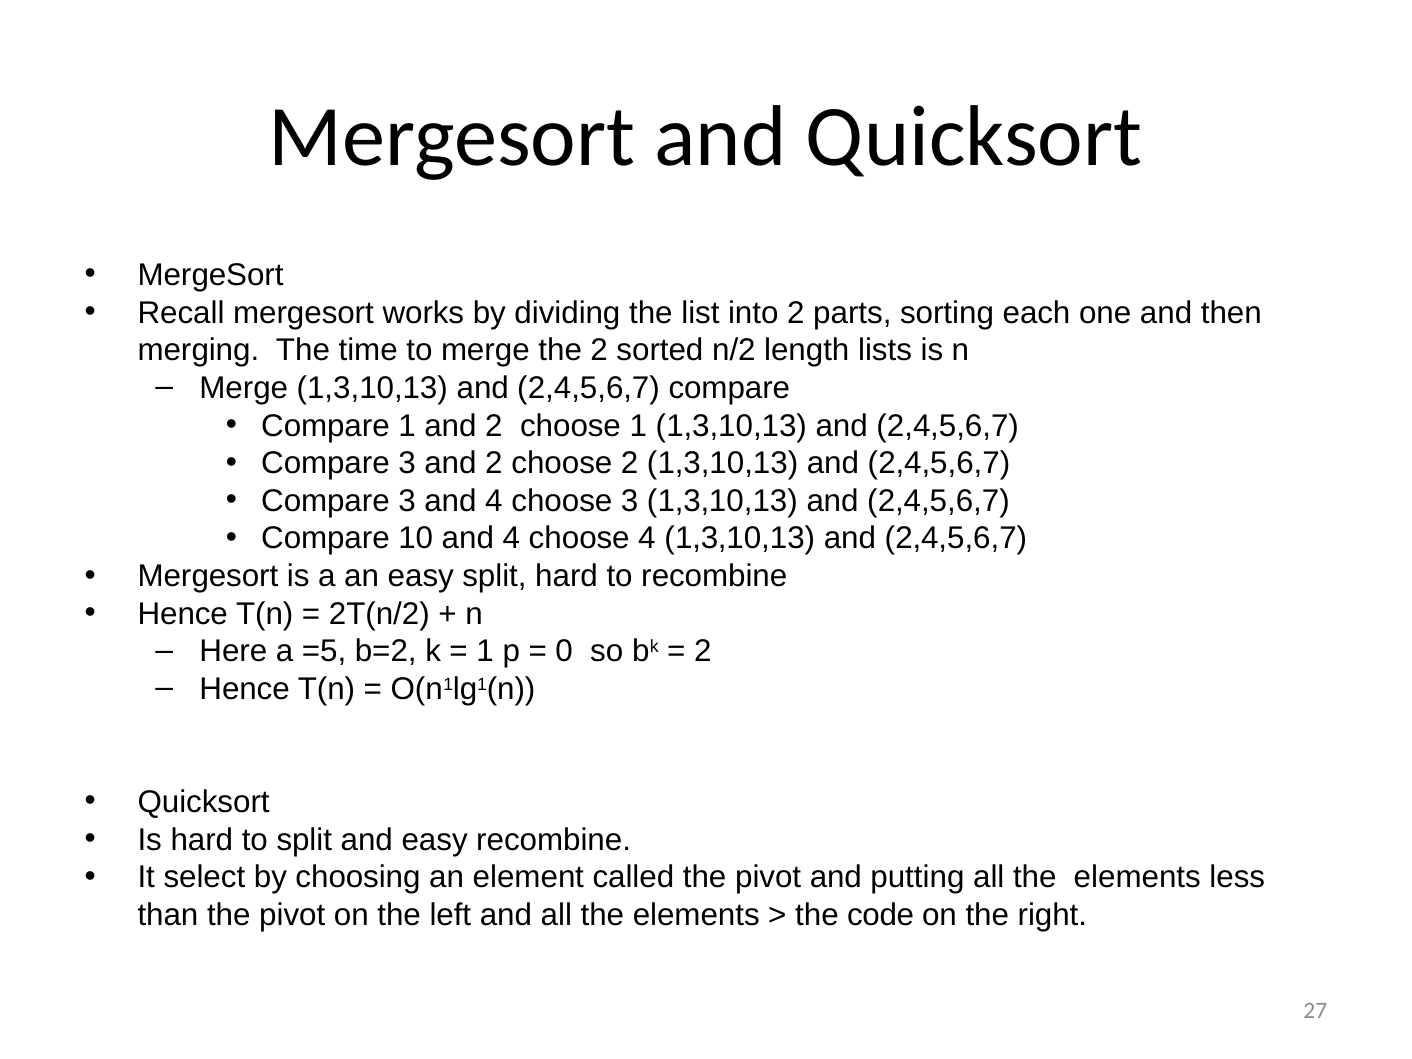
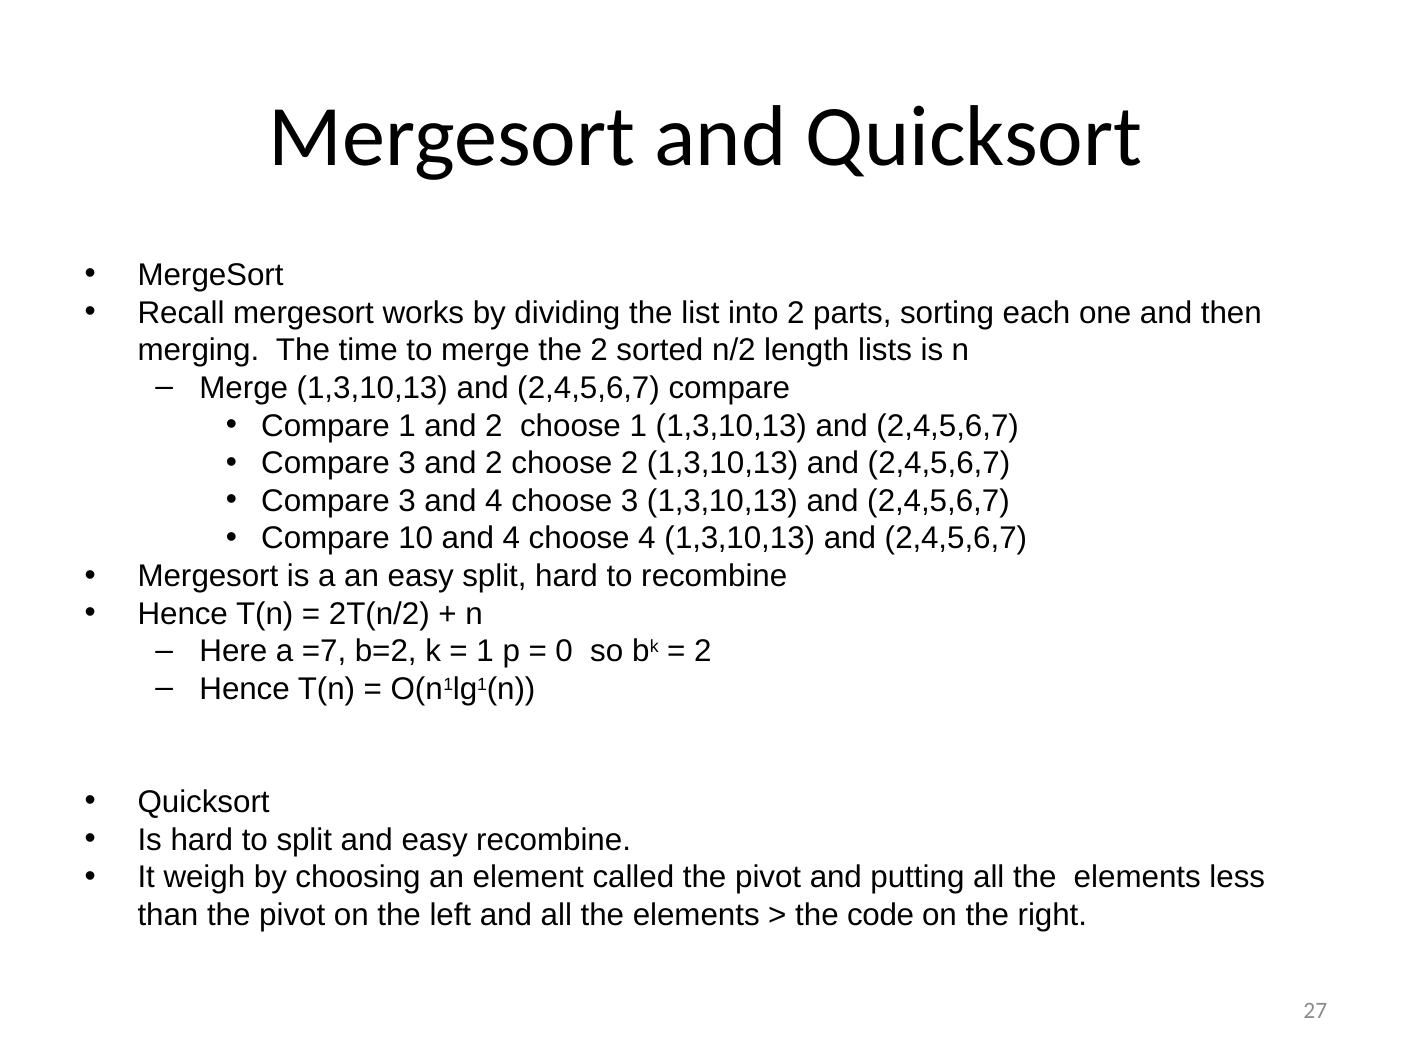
=5: =5 -> =7 (324, 652)
select: select -> weigh (204, 877)
